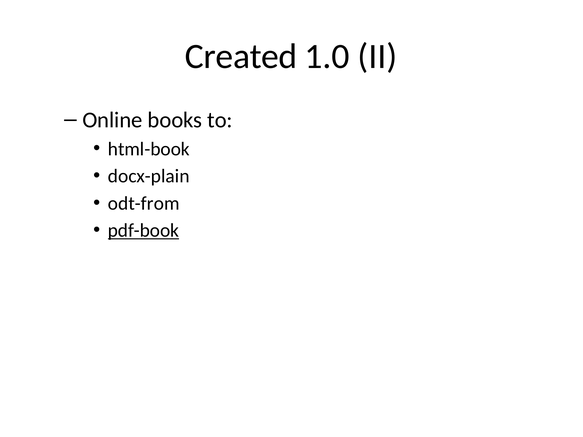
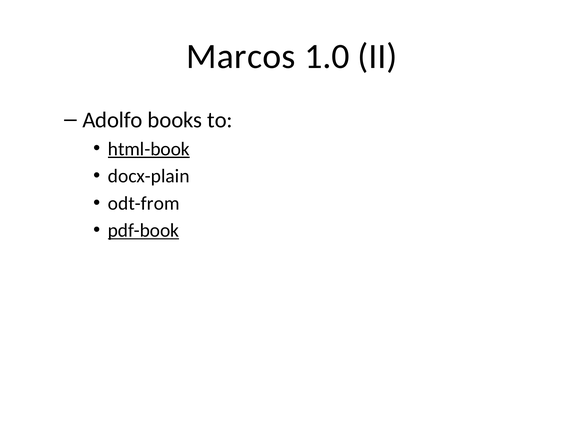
Created: Created -> Marcos (241, 56)
Online: Online -> Adolfo (112, 120)
html-book underline: none -> present (149, 149)
